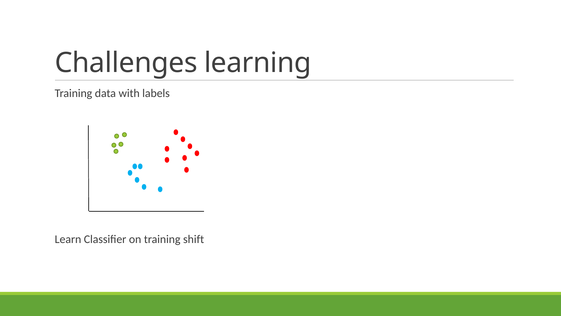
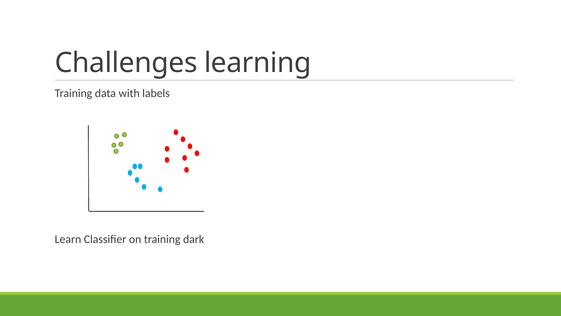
shift: shift -> dark (194, 239)
